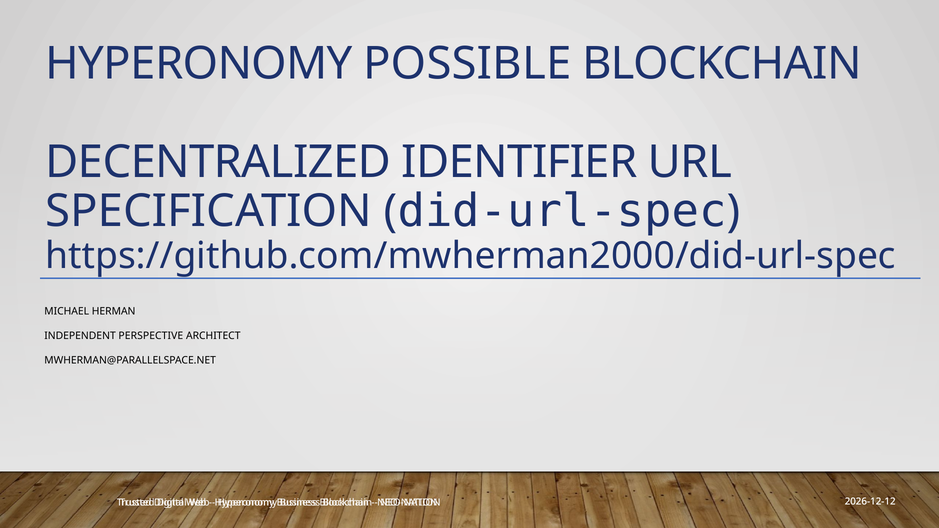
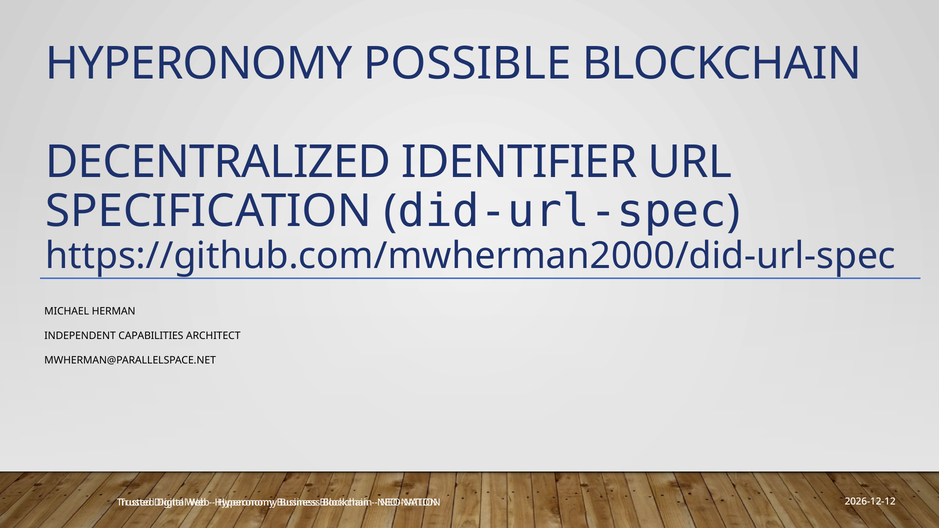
PERSPECTIVE: PERSPECTIVE -> CAPABILITIES (151, 336)
